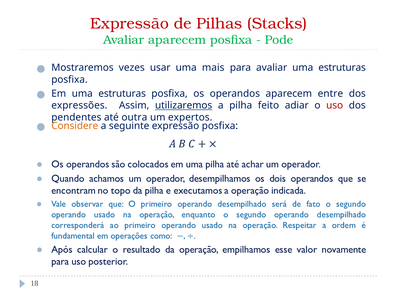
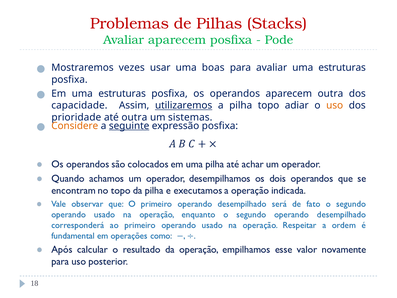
Expressão: Expressão -> Problemas (129, 24)
mais: mais -> boas (213, 68)
aparecem entre: entre -> outra (330, 93)
expressões: expressões -> capacidade (79, 105)
feito: feito -> topo (269, 105)
uso colour: red -> orange (335, 105)
pendentes: pendentes -> prioridade (76, 117)
expertos: expertos -> sistemas (190, 117)
seguinte underline: none -> present (129, 126)
